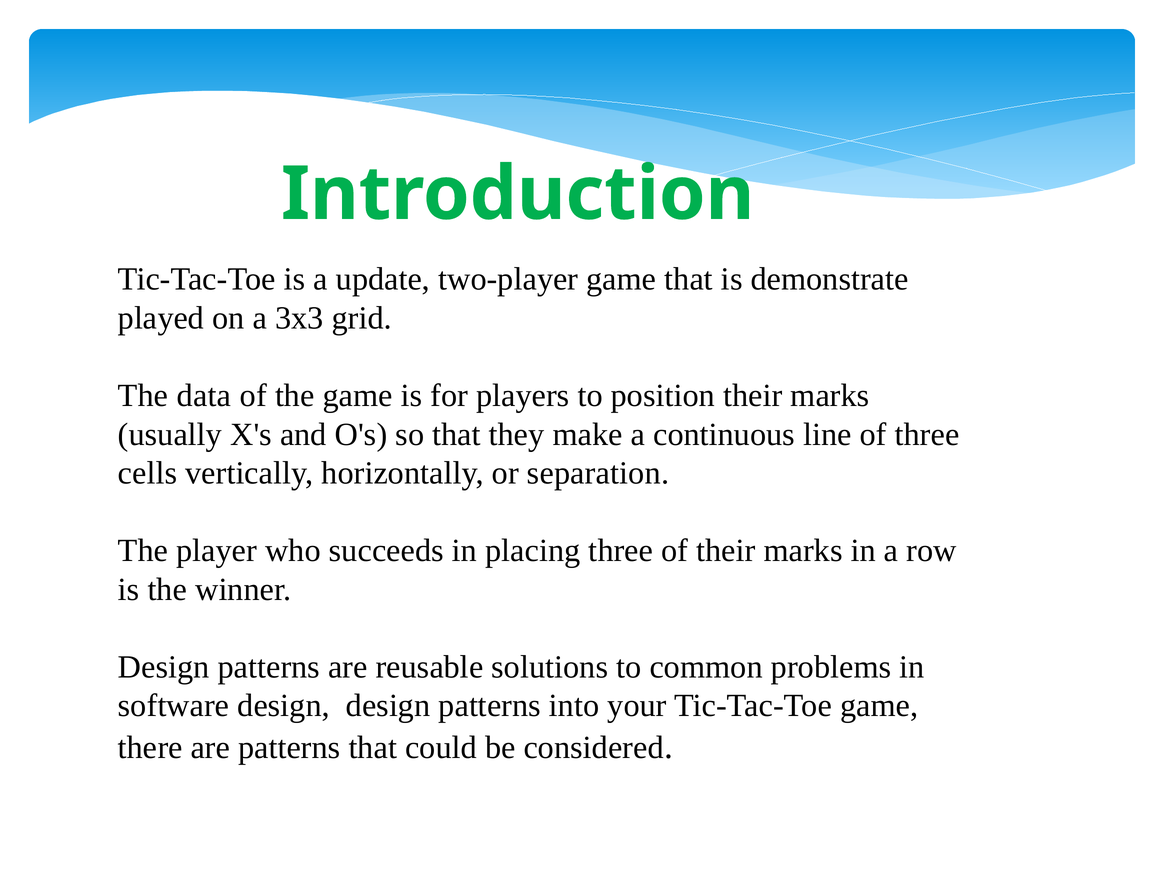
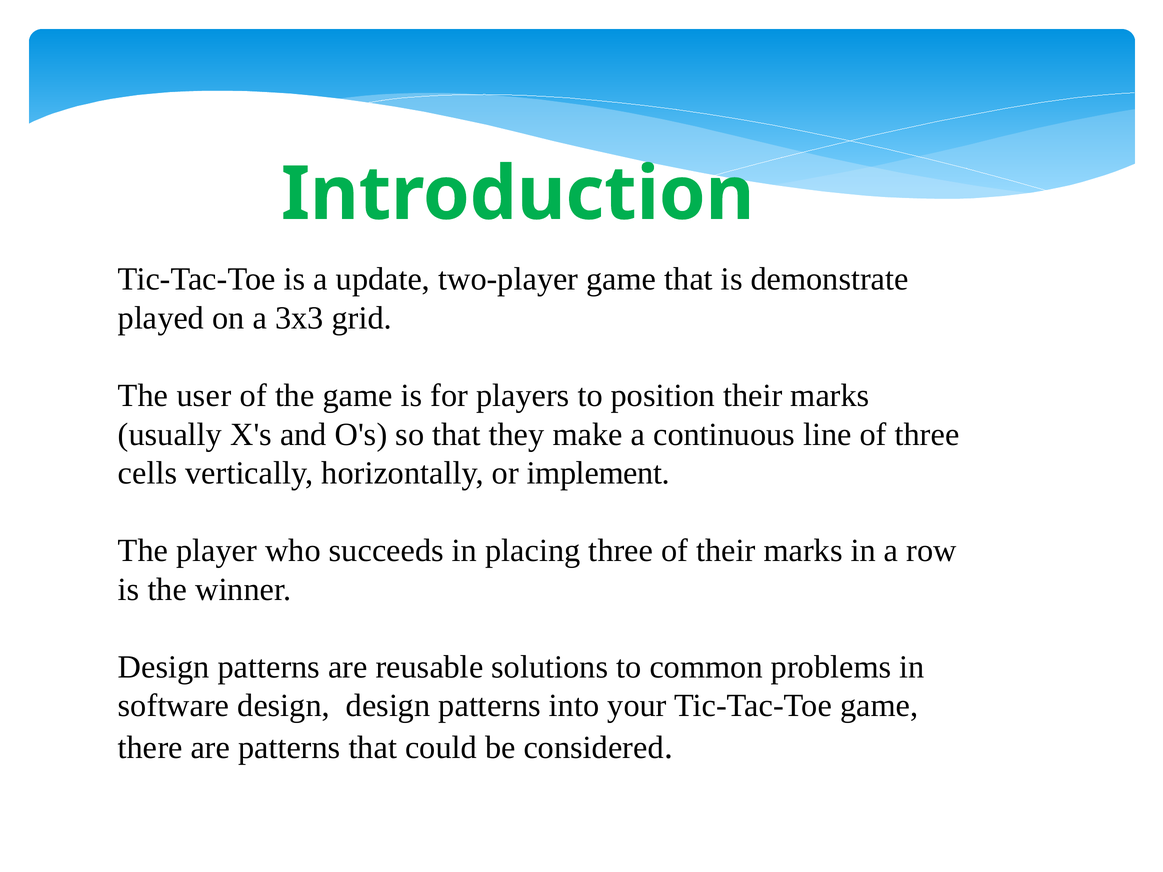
data: data -> user (204, 396)
separation: separation -> implement (598, 473)
